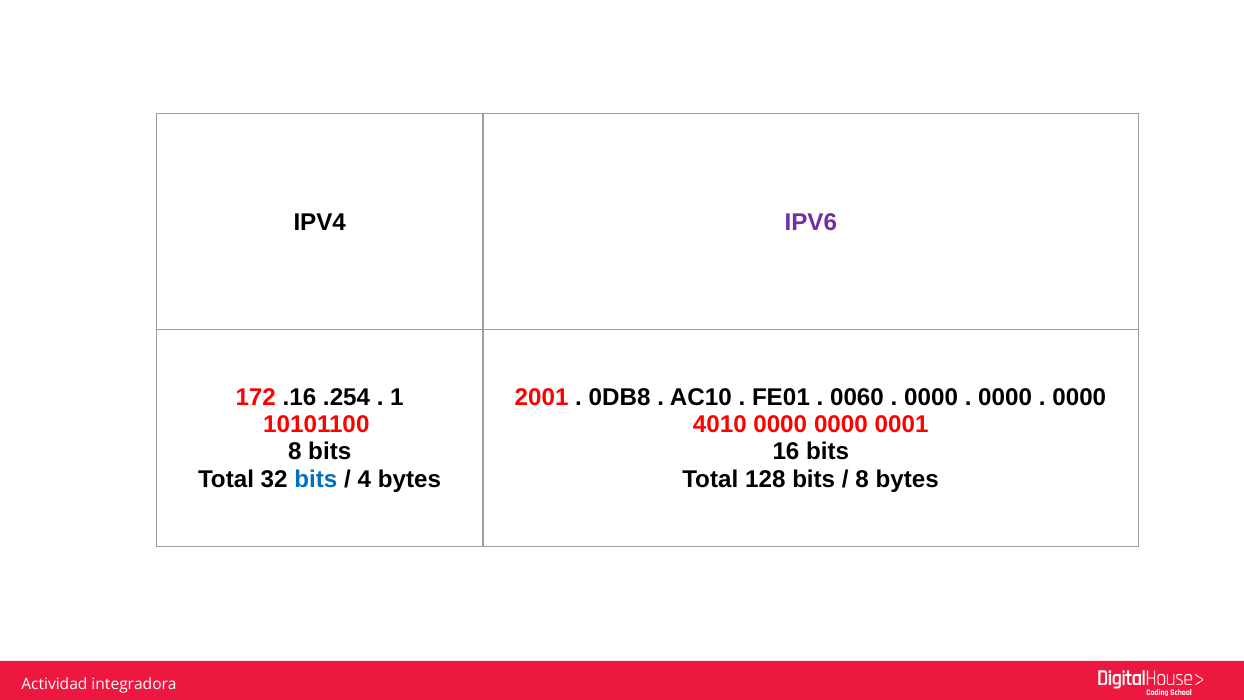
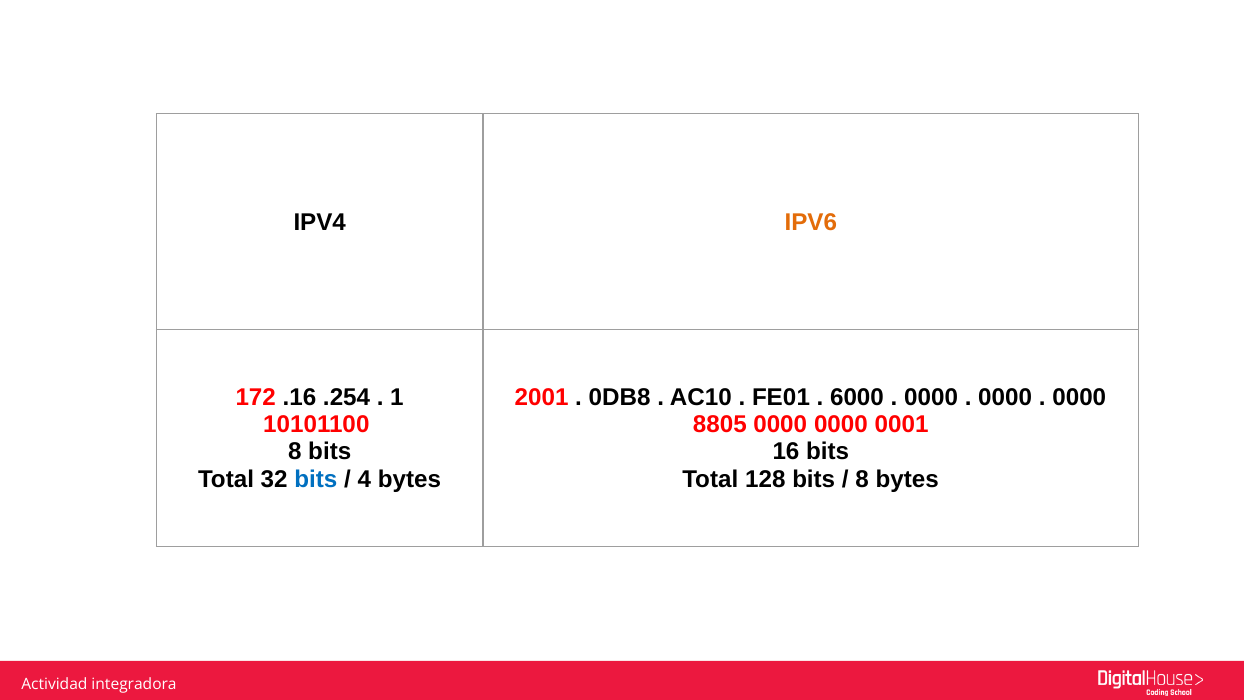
IPV6 colour: purple -> orange (811, 222)
0060: 0060 -> 6000 (857, 397)
4010: 4010 -> 8805 (720, 425)
